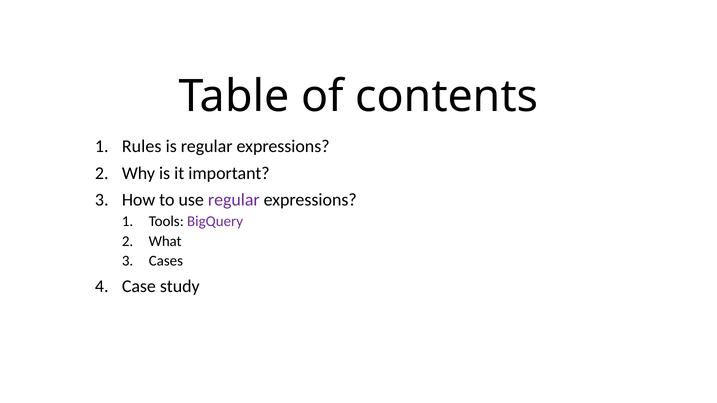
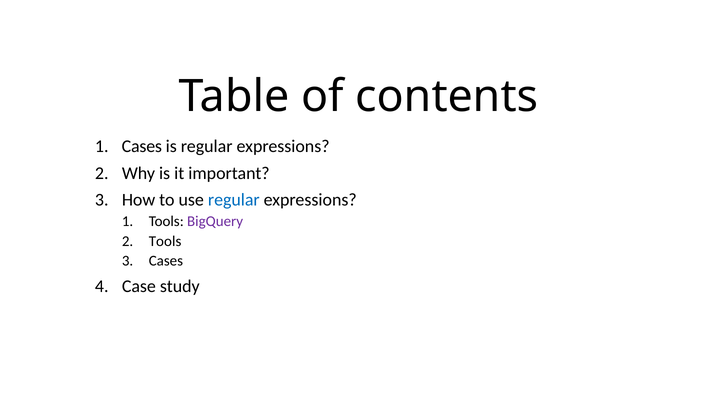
Rules: Rules -> Cases (142, 146)
regular colour: purple -> blue (234, 200)
What: What -> Tools (165, 241)
